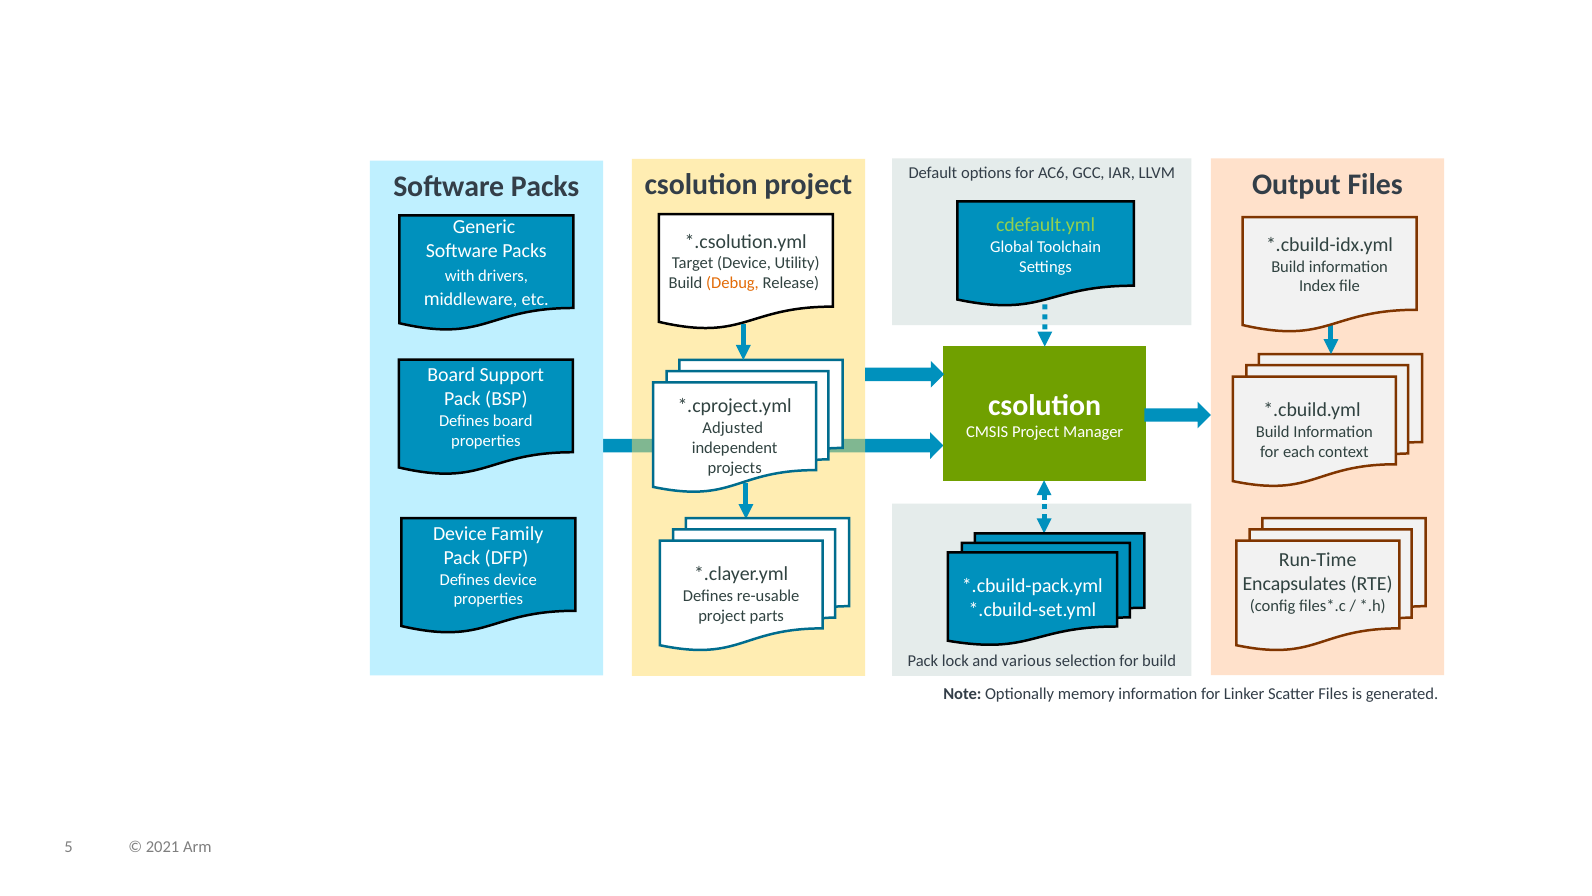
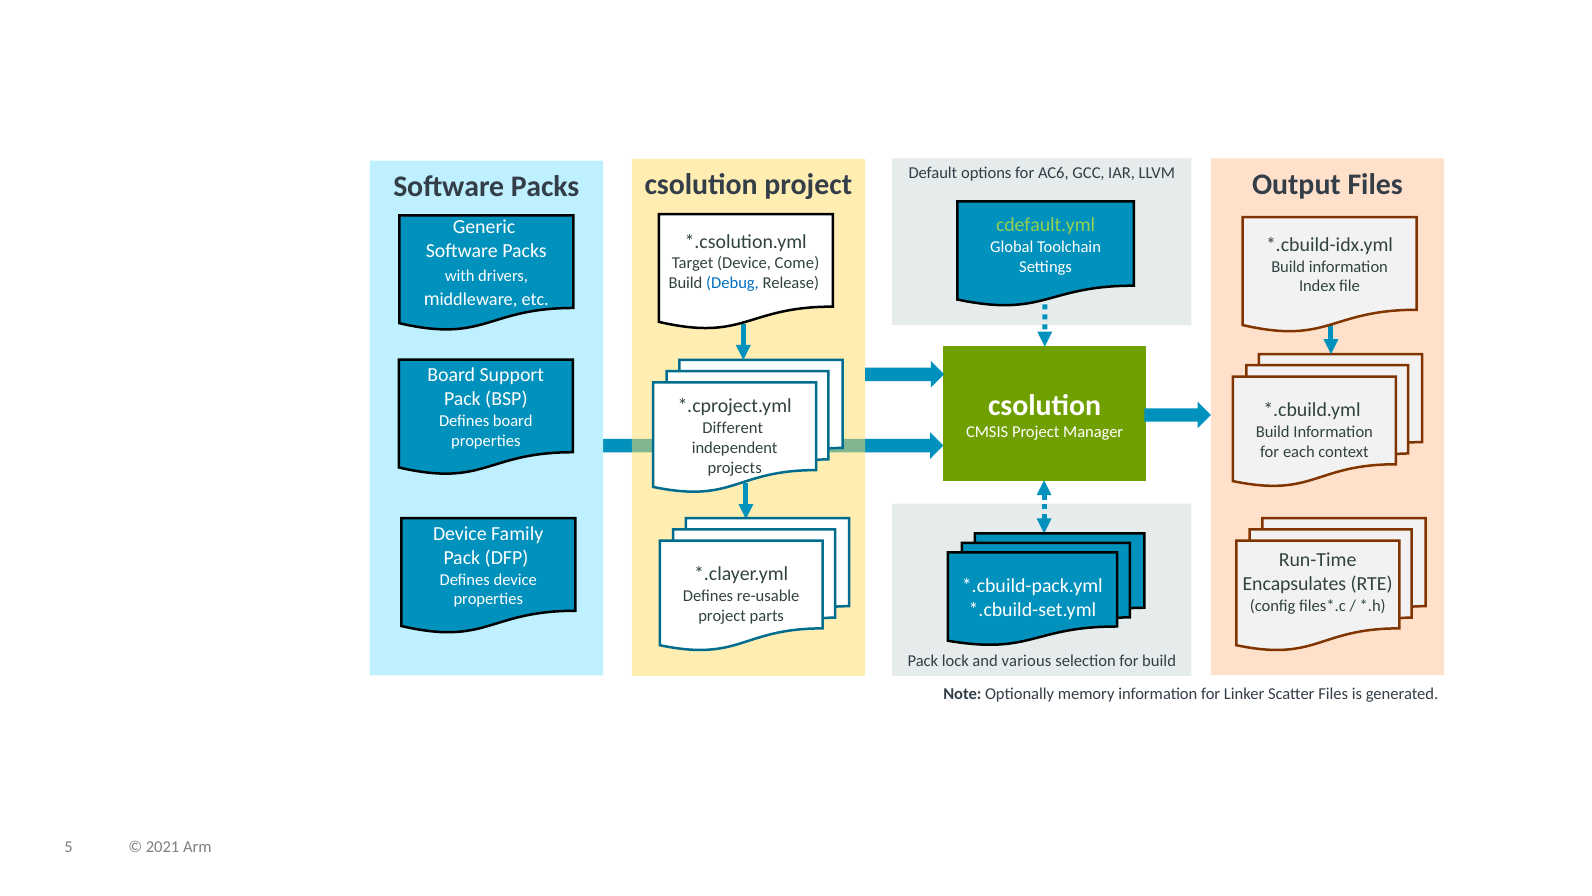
Utility: Utility -> Come (797, 263)
Debug colour: orange -> blue (733, 283)
Adjusted: Adjusted -> Different (733, 428)
